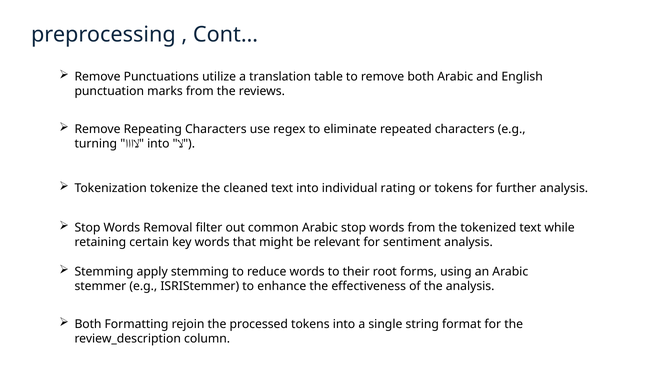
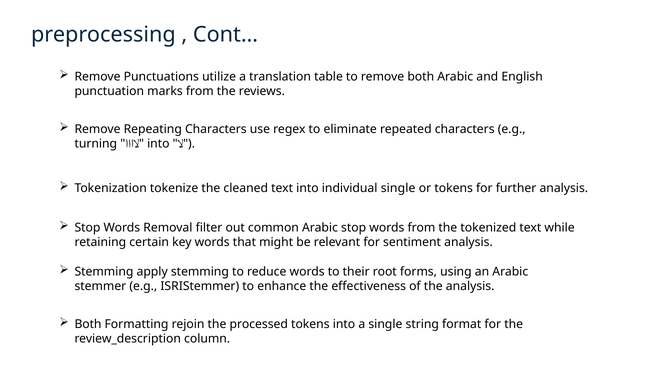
individual rating: rating -> single (398, 188)
